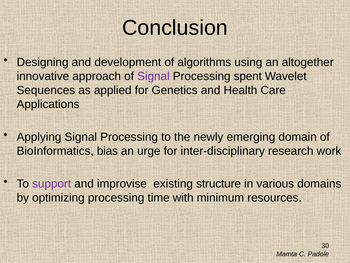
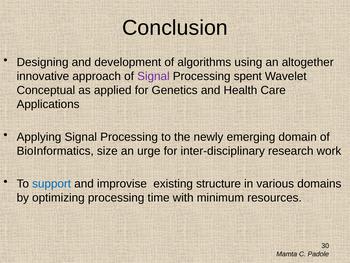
Sequences: Sequences -> Conceptual (46, 90)
bias: bias -> size (107, 151)
support colour: purple -> blue (52, 183)
